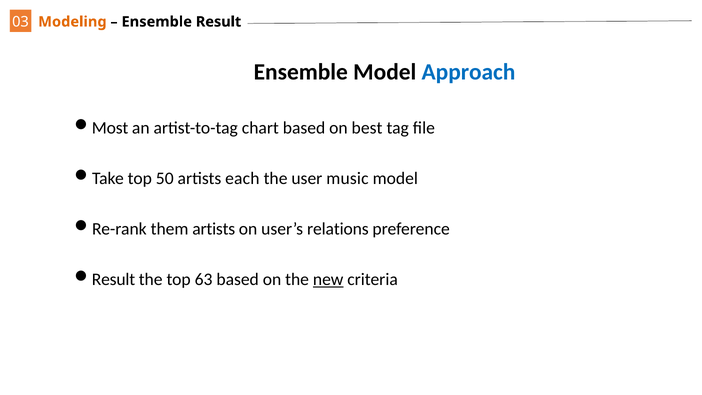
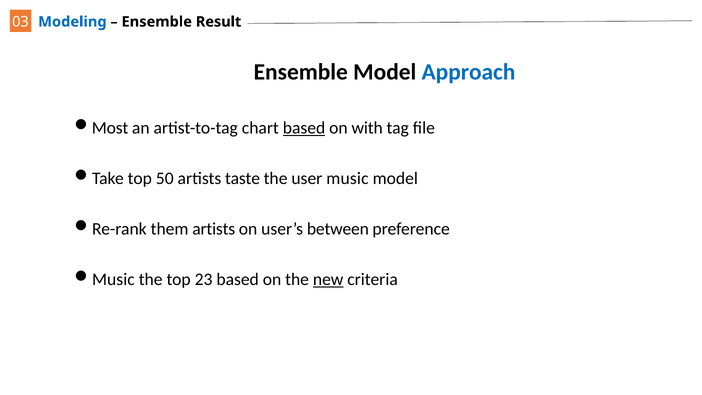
Modeling colour: orange -> blue (72, 22)
based underline: none -> present (304, 128)
best: best -> with (367, 128)
each: each -> taste (243, 178)
relations: relations -> between (338, 229)
Result: Result -> Music (113, 279)
63: 63 -> 23 (204, 279)
